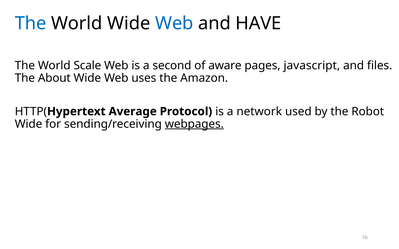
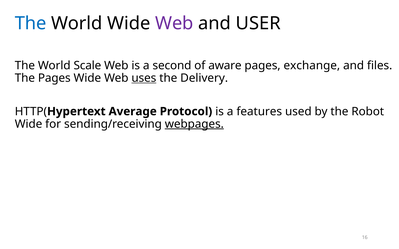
Web colour: blue -> purple (174, 23)
HAVE: HAVE -> USER (258, 23)
javascript: javascript -> exchange (312, 66)
The About: About -> Pages (54, 78)
uses underline: none -> present (144, 78)
Amazon: Amazon -> Delivery (204, 78)
network: network -> features (259, 112)
